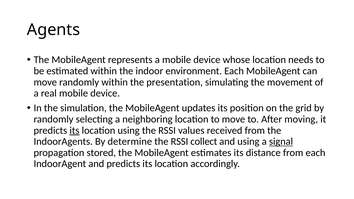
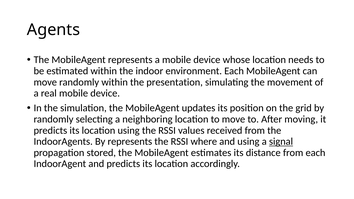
its underline: present -> none (74, 130)
By determine: determine -> represents (130, 142)
collect: collect -> where (204, 142)
